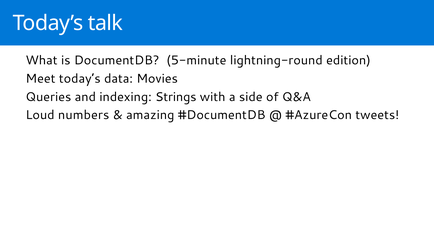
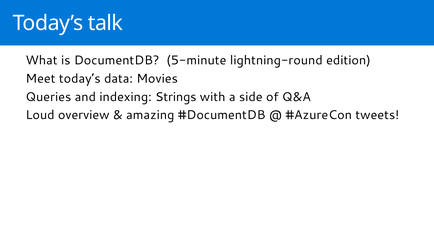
numbers: numbers -> overview (84, 115)
